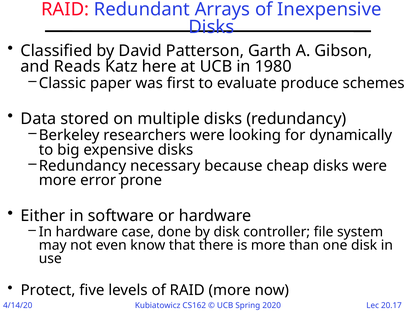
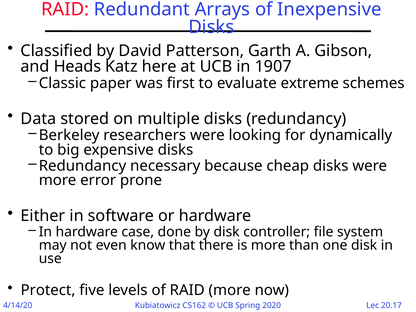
Reads: Reads -> Heads (77, 67)
1980: 1980 -> 1907 (273, 67)
produce: produce -> extreme (310, 83)
